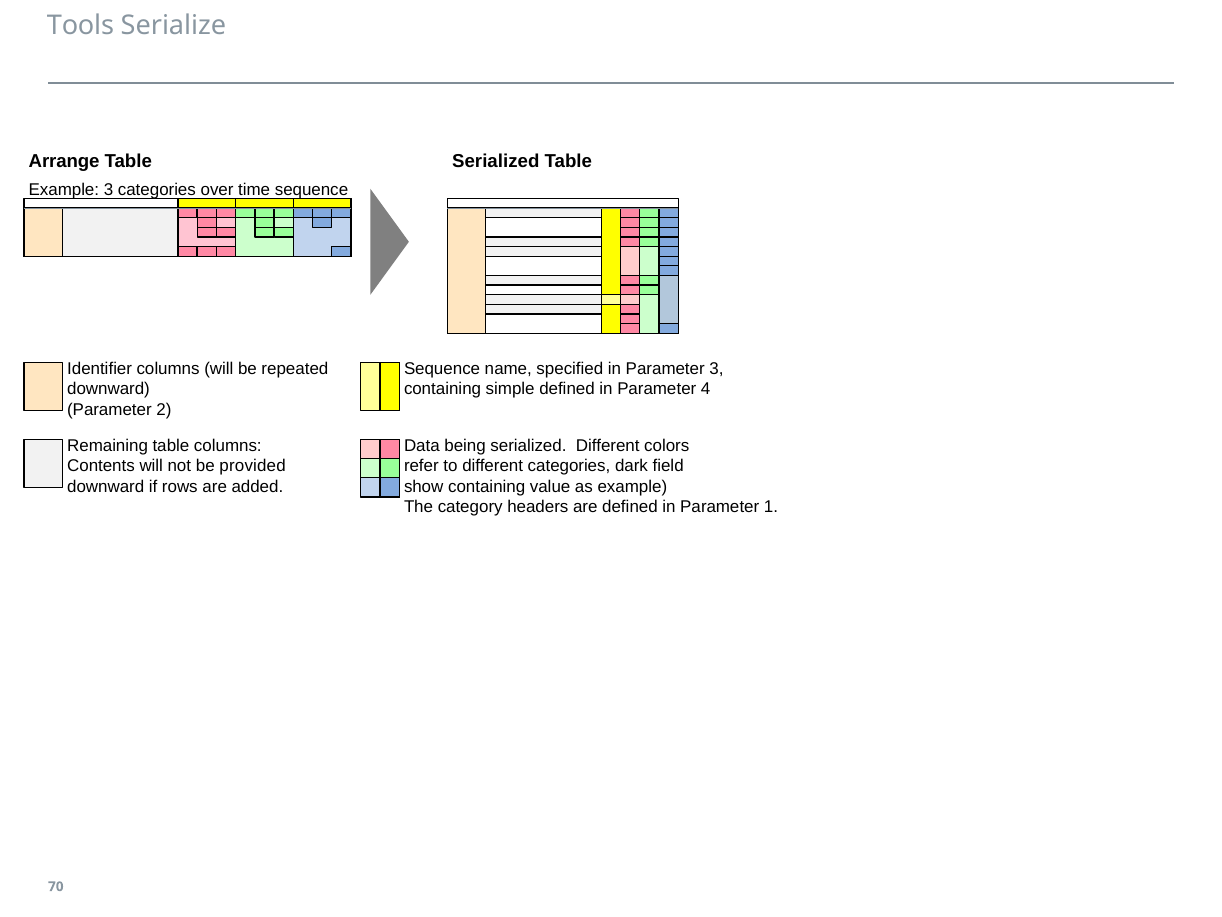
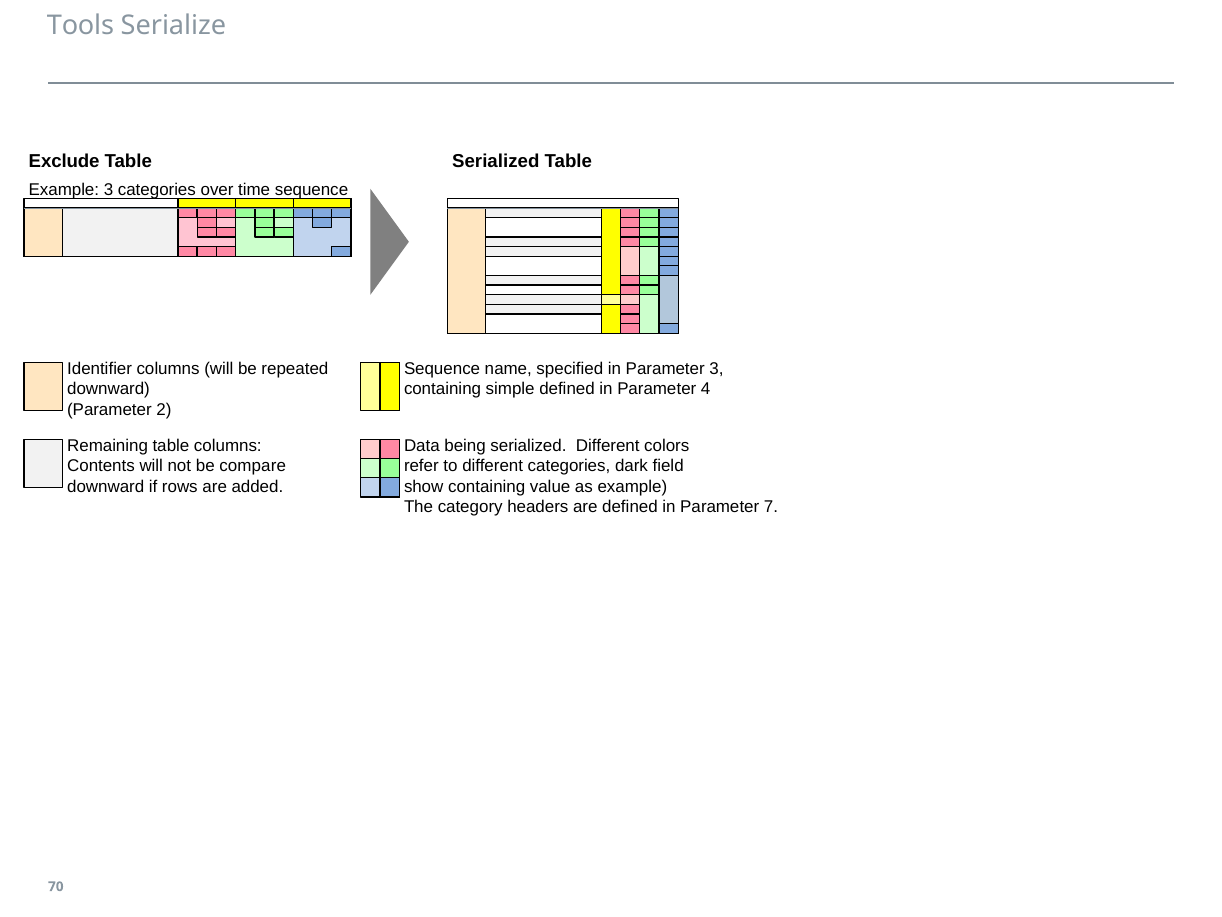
Arrange: Arrange -> Exclude (64, 161)
provided: provided -> compare (253, 466)
1: 1 -> 7 (771, 507)
